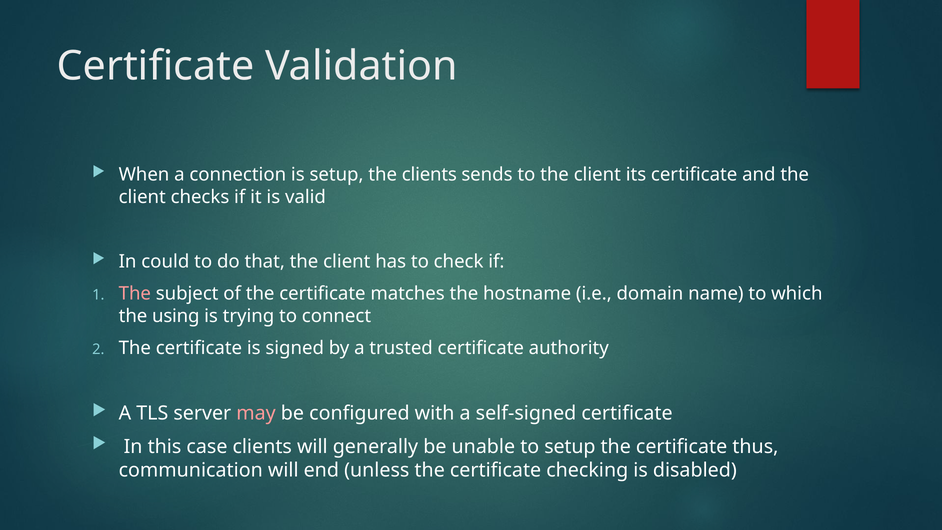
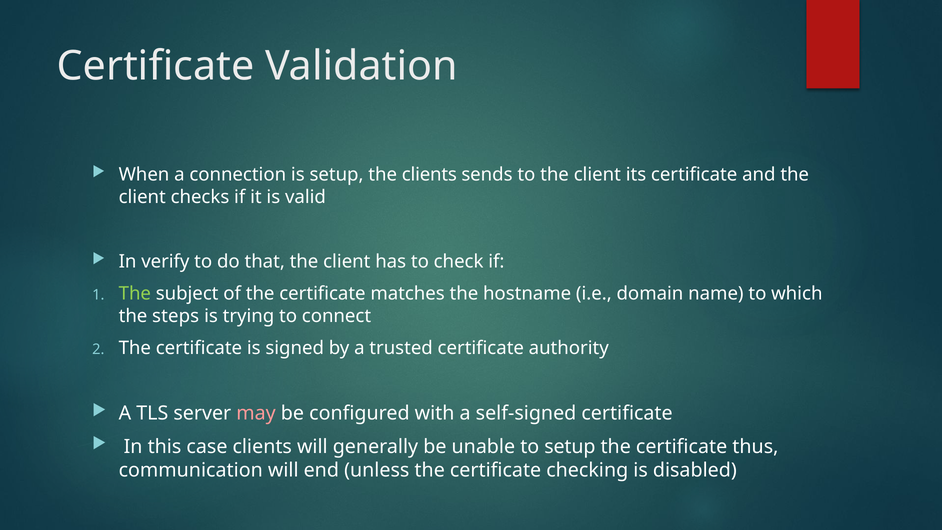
could: could -> verify (165, 261)
The colour: pink -> light green (135, 293)
using: using -> steps (176, 316)
